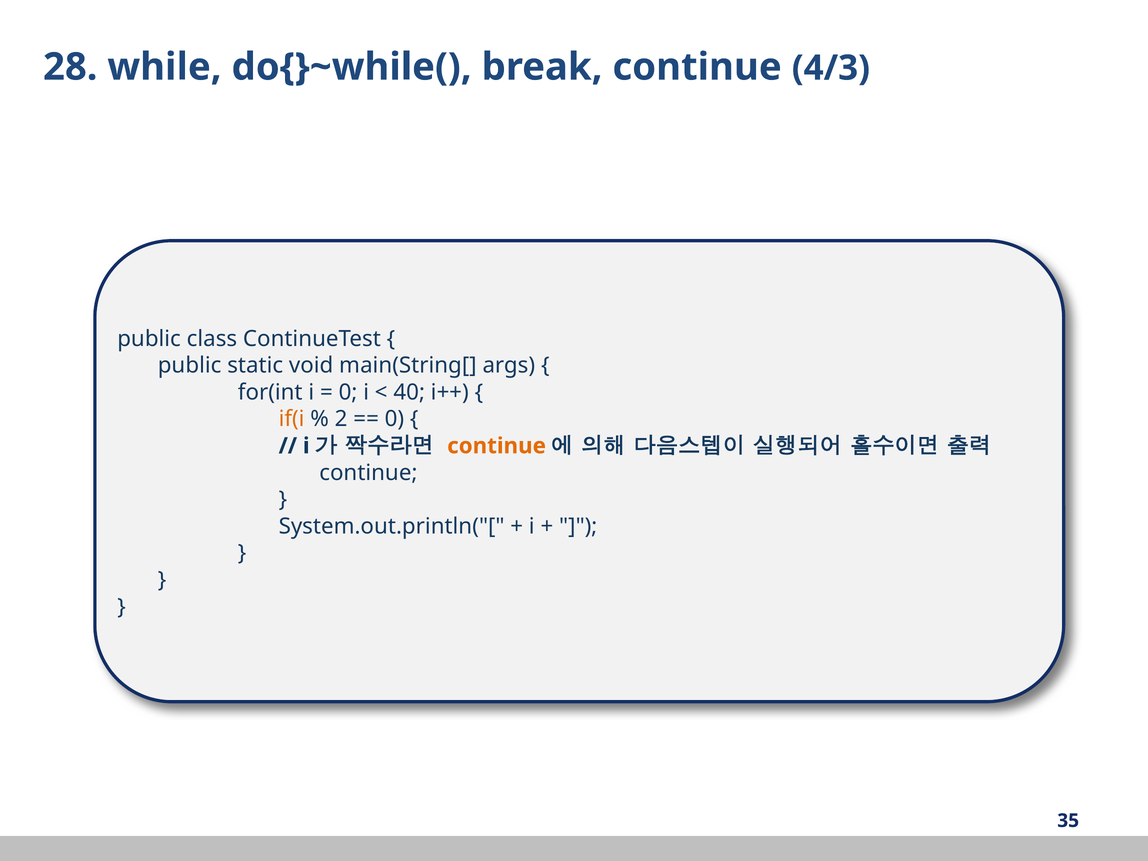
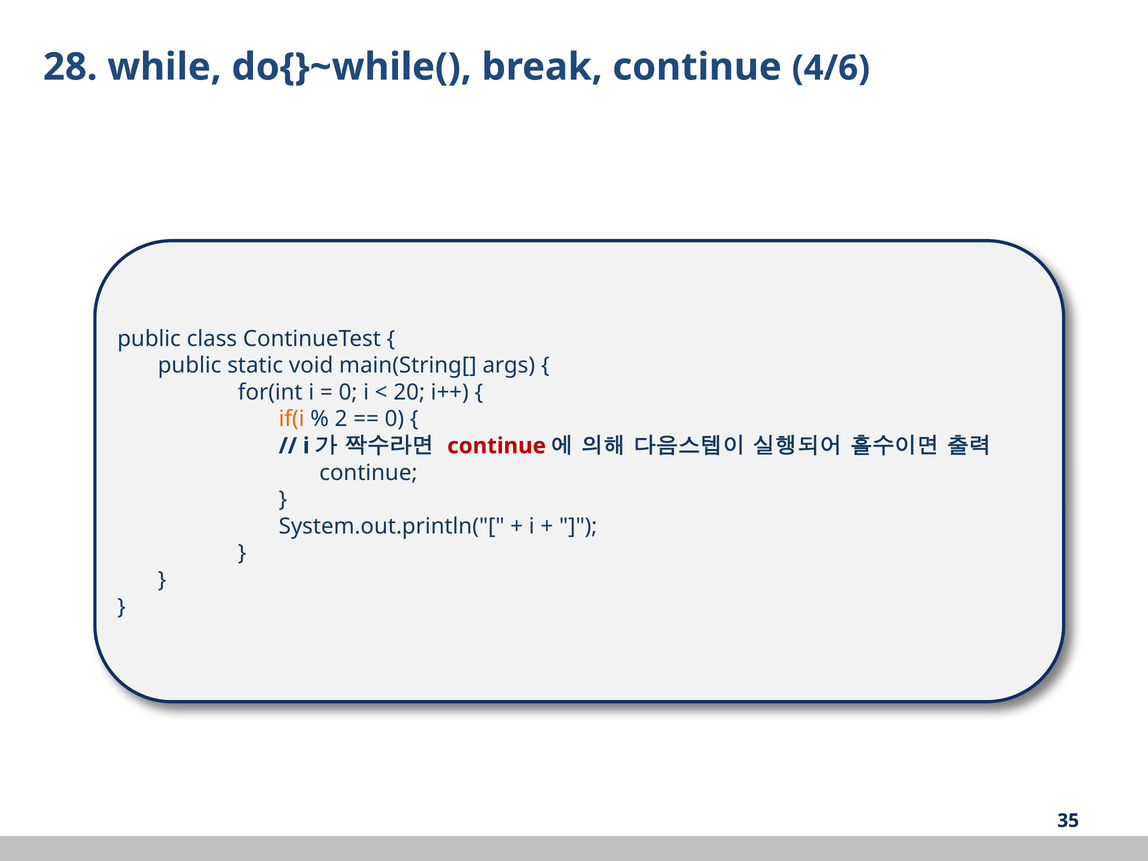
4/3: 4/3 -> 4/6 (831, 68)
40: 40 -> 20 (409, 392)
continue colour: orange -> red (497, 446)
